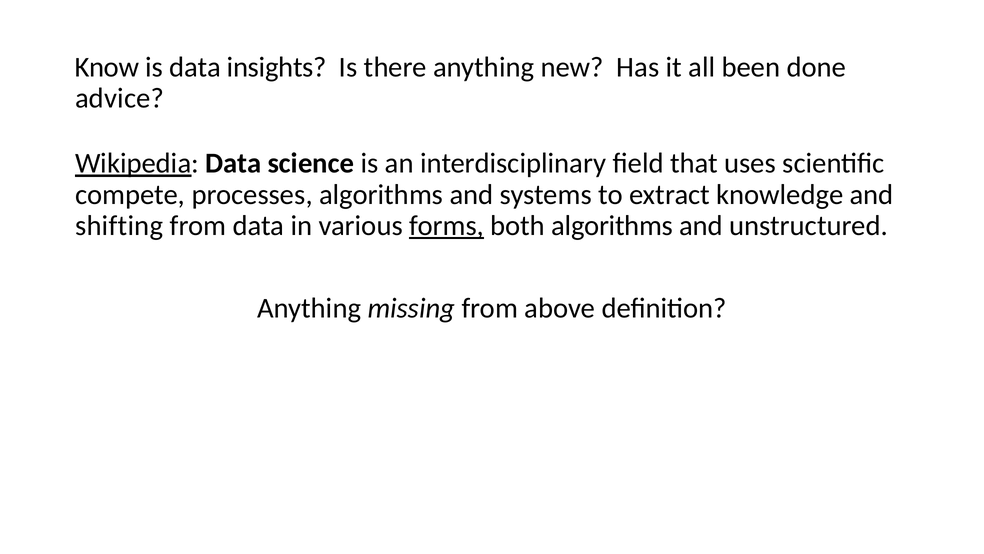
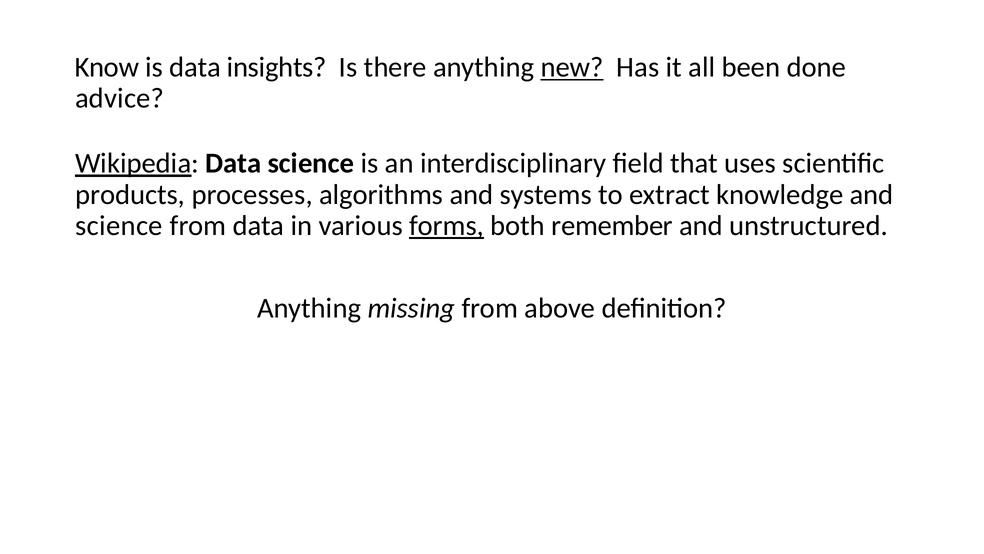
new underline: none -> present (572, 67)
compete: compete -> products (130, 194)
shifting: shifting -> science (119, 225)
both algorithms: algorithms -> remember (612, 225)
